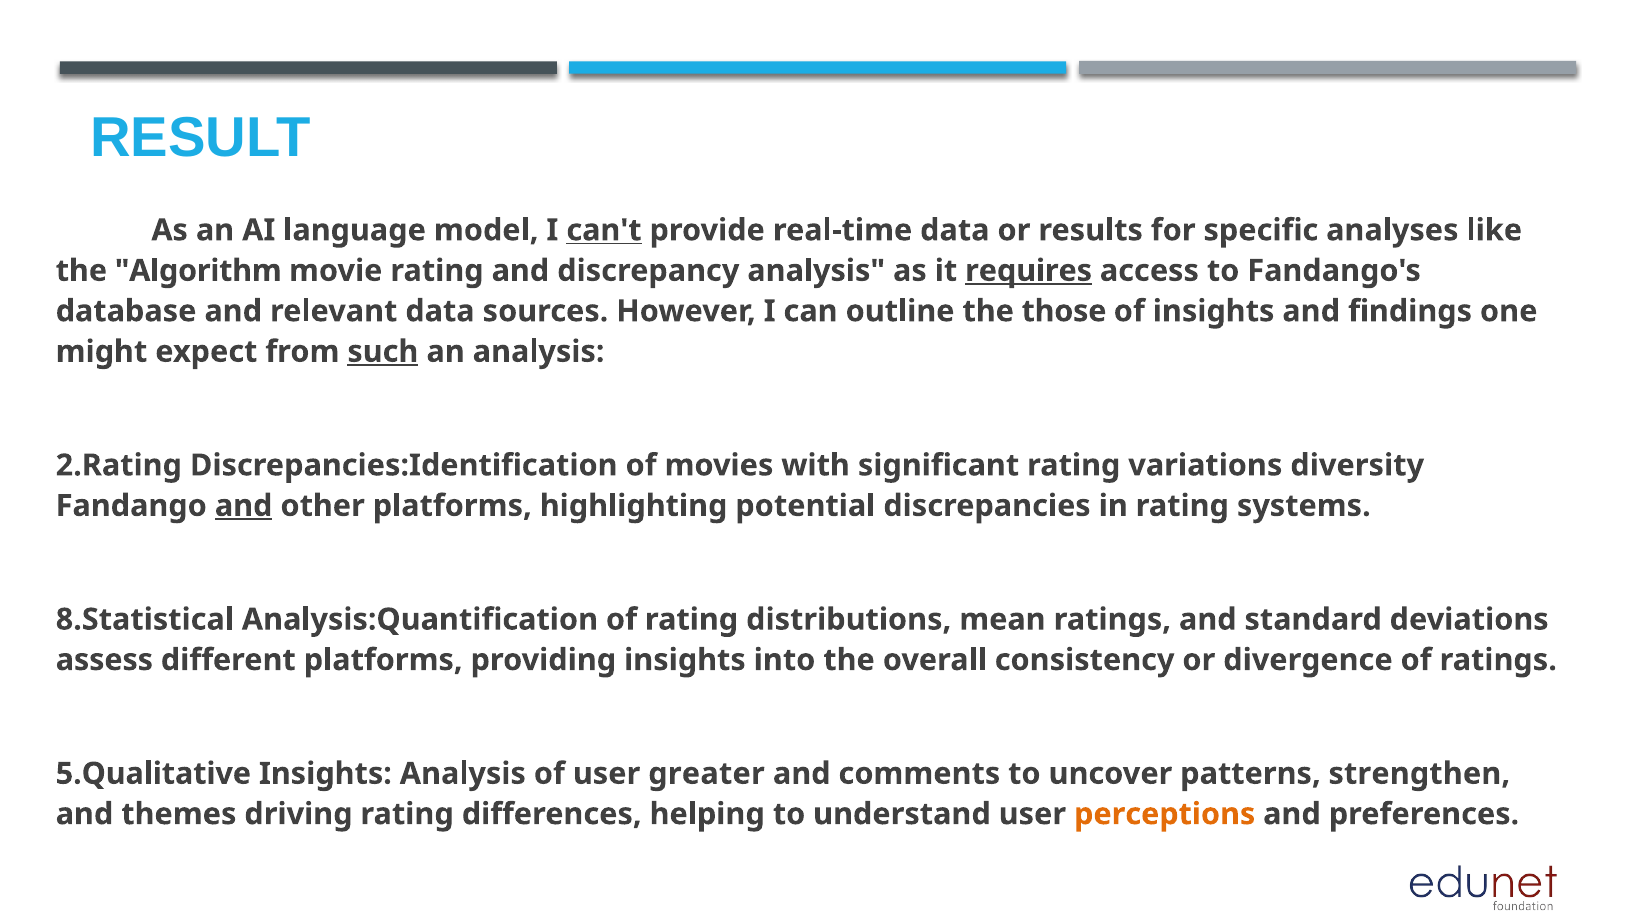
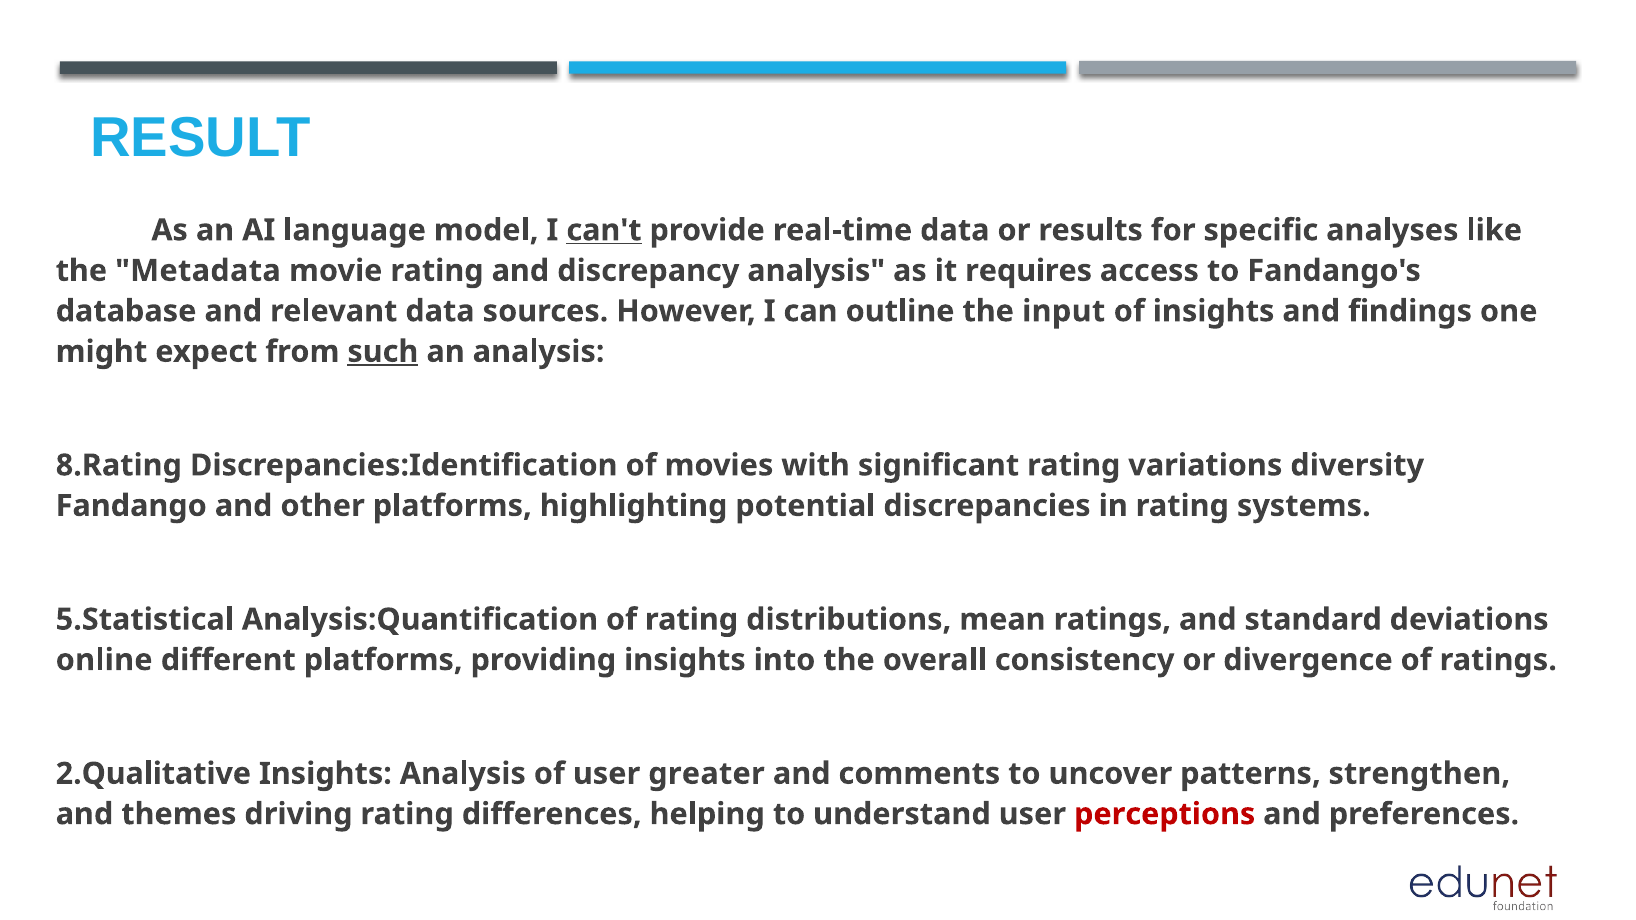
Algorithm: Algorithm -> Metadata (198, 271)
requires underline: present -> none (1029, 271)
those: those -> input (1064, 311)
2.Rating: 2.Rating -> 8.Rating (119, 465)
and underline: present -> none (244, 506)
8.Statistical: 8.Statistical -> 5.Statistical (145, 620)
assess: assess -> online (104, 660)
5.Qualitative: 5.Qualitative -> 2.Qualitative (153, 774)
perceptions colour: orange -> red (1165, 814)
